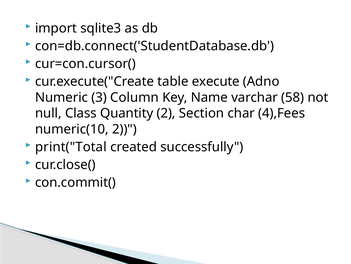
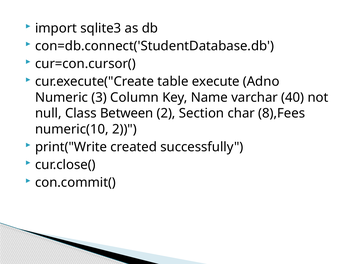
58: 58 -> 40 (293, 97)
Quantity: Quantity -> Between (127, 113)
4),Fees: 4),Fees -> 8),Fees (282, 113)
print("Total: print("Total -> print("Write (71, 147)
